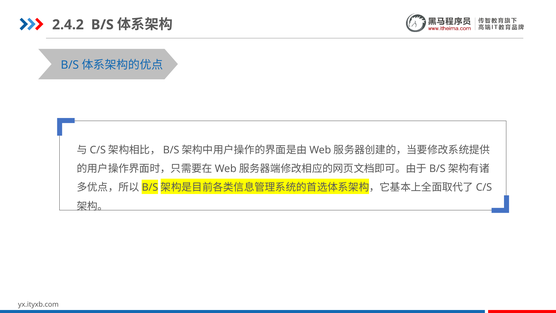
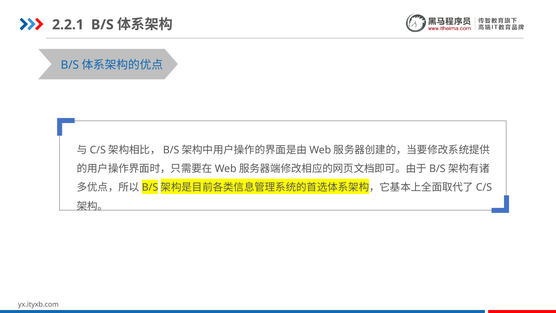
2.4.2: 2.4.2 -> 2.2.1 (68, 25)
